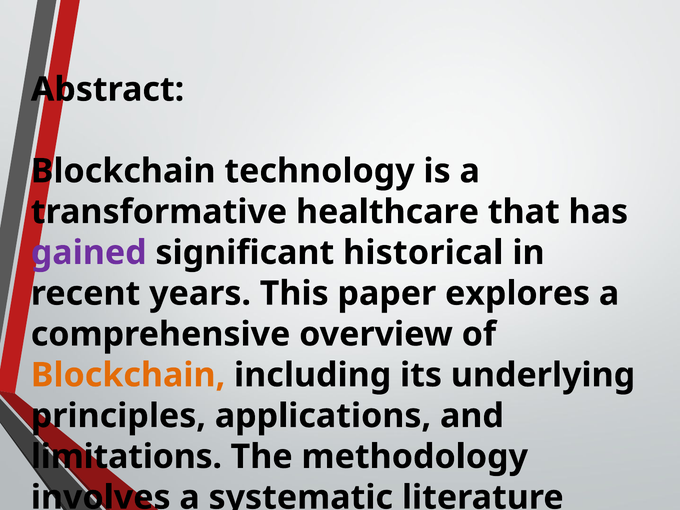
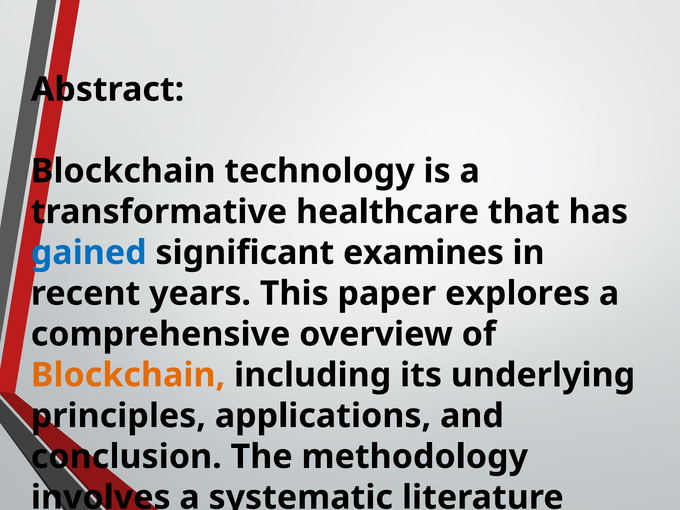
gained colour: purple -> blue (89, 253)
historical: historical -> examines (423, 253)
limitations: limitations -> conclusion (126, 457)
